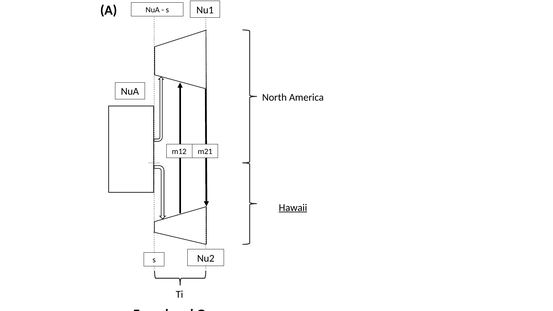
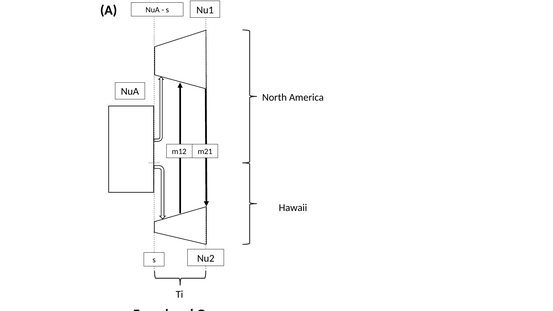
Hawaii underline: present -> none (293, 208)
